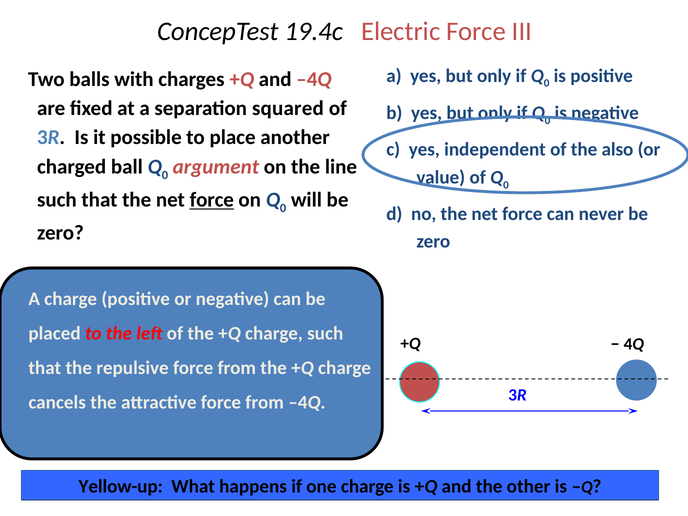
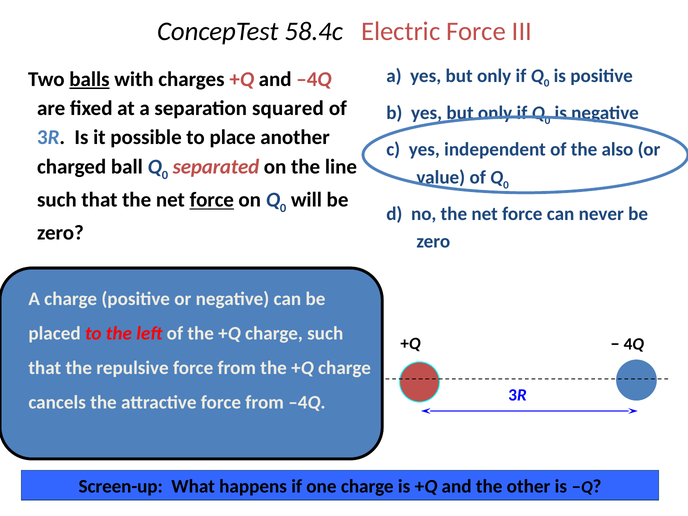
19.4c: 19.4c -> 58.4c (314, 31)
balls underline: none -> present (89, 79)
argument: argument -> separated (216, 167)
Yellow-up: Yellow-up -> Screen-up (121, 487)
